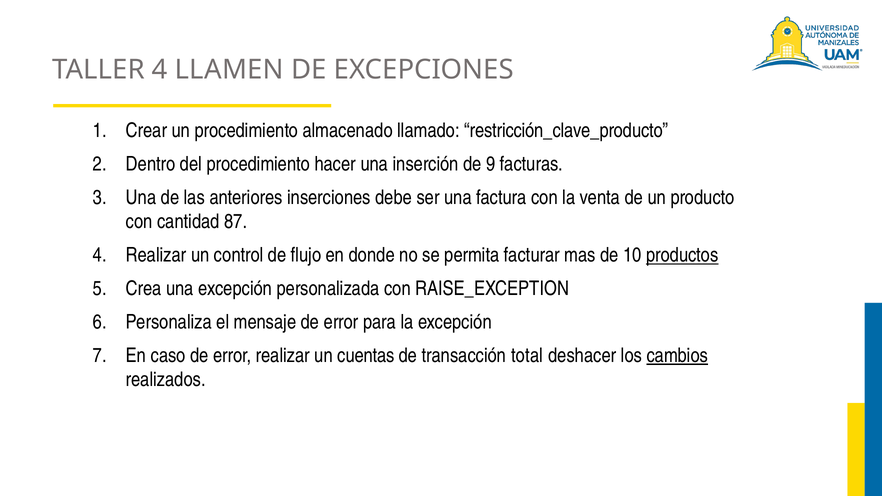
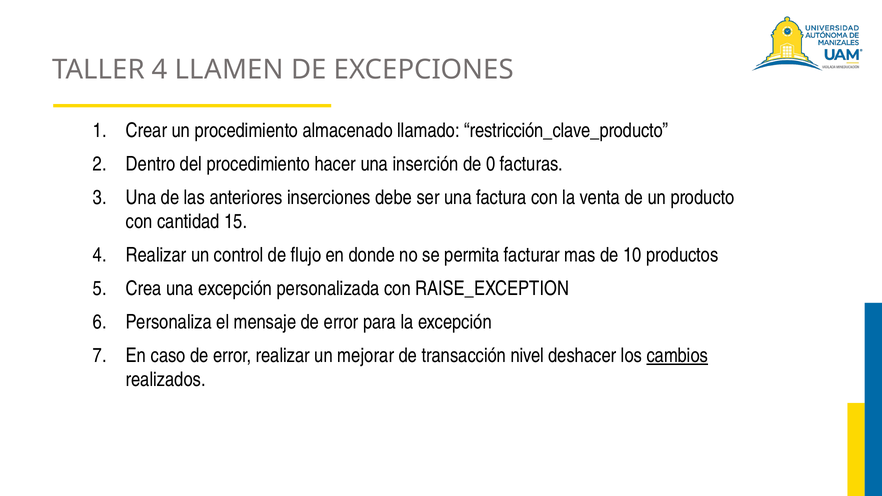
9: 9 -> 0 (491, 164)
87: 87 -> 15 (236, 222)
productos underline: present -> none (682, 255)
cuentas: cuentas -> mejorar (366, 356)
total: total -> nivel (527, 356)
